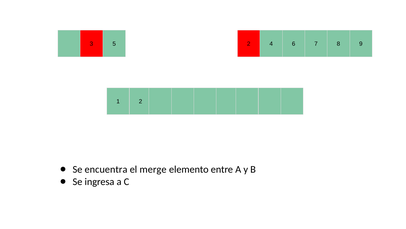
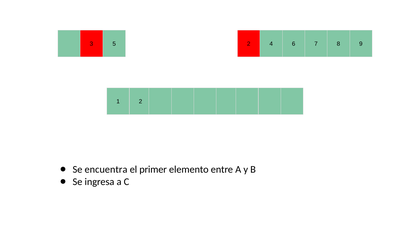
merge: merge -> primer (153, 169)
